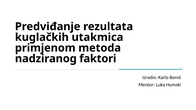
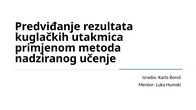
faktori: faktori -> učenje (98, 59)
